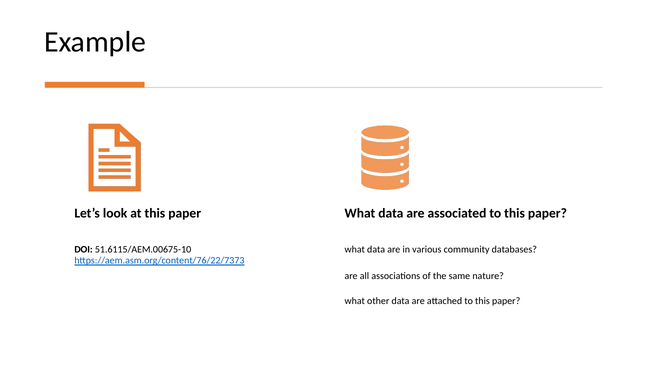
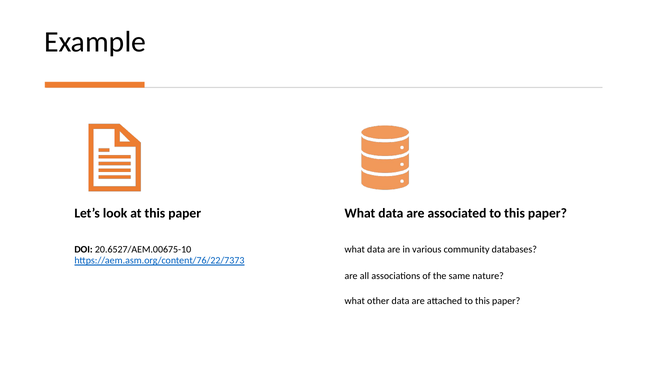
51.6115/AEM.00675-10: 51.6115/AEM.00675-10 -> 20.6527/AEM.00675-10 (143, 250)
